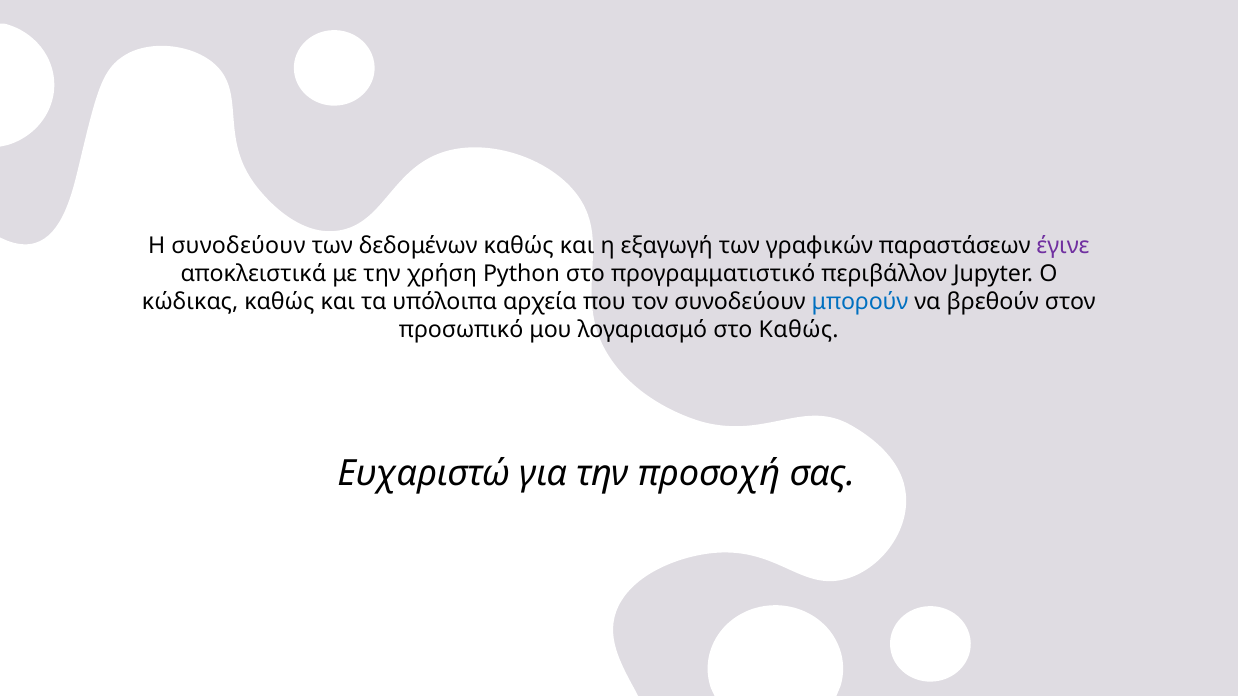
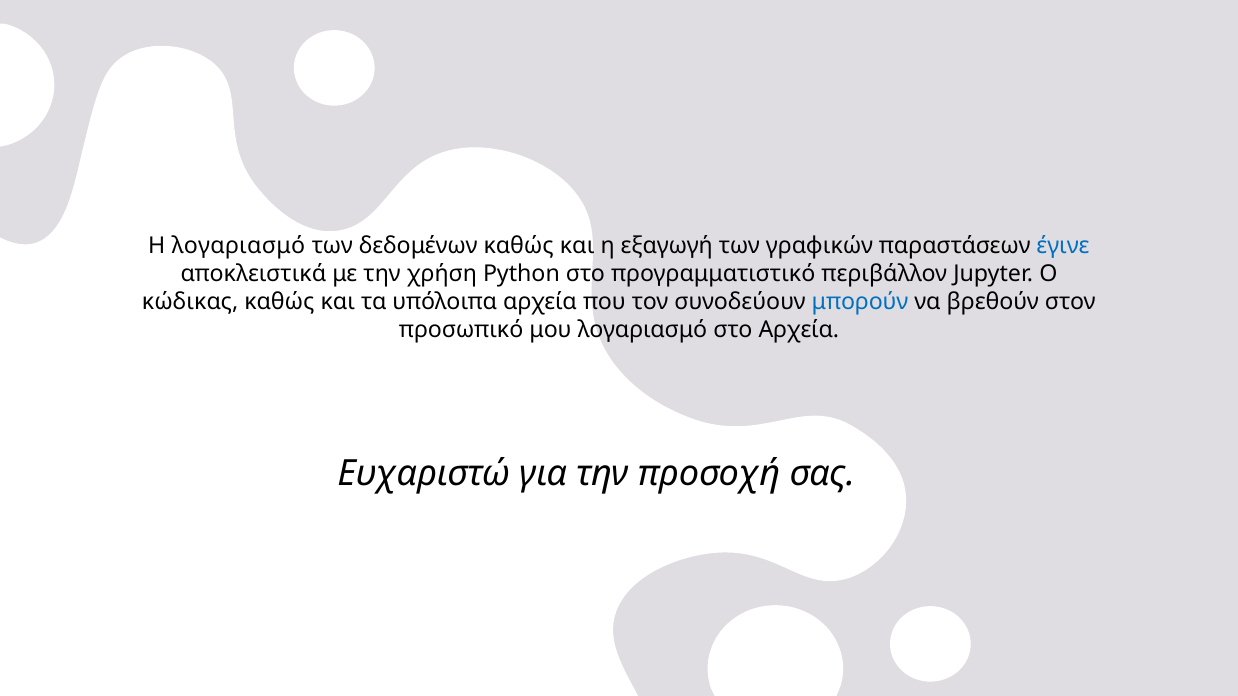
Η συνοδεύουν: συνοδεύουν -> λογαριασμό (238, 246)
έγινε colour: purple -> blue (1063, 246)
στο Καθώς: Καθώς -> Αρχεία (799, 330)
